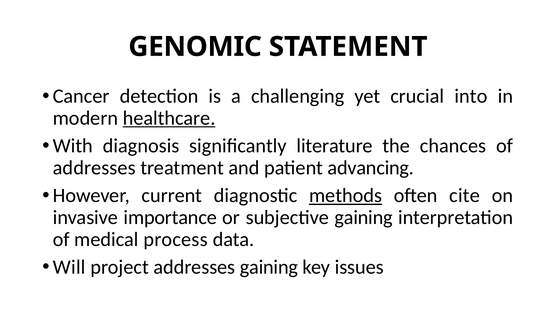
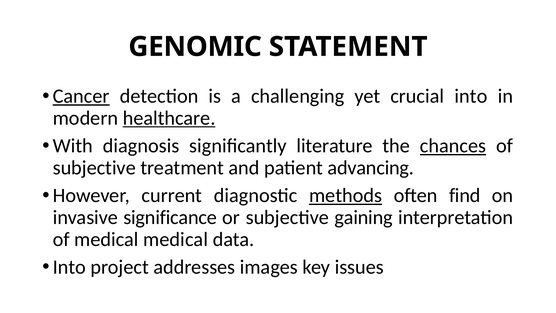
Cancer underline: none -> present (81, 96)
chances underline: none -> present (453, 146)
addresses: addresses -> subjective (94, 168)
cite: cite -> find (465, 195)
importance: importance -> significance (170, 217)
medical process: process -> medical (176, 239)
Will: Will -> Into (69, 267)
addresses gaining: gaining -> images (269, 267)
